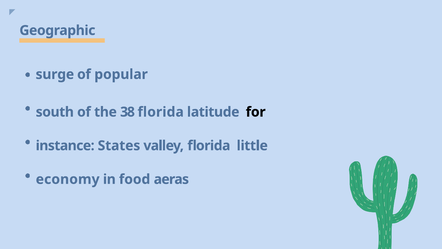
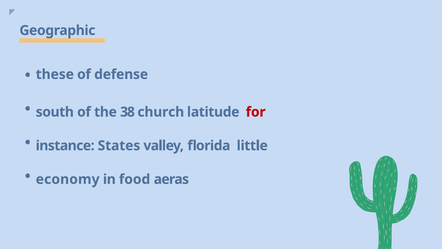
surge: surge -> these (55, 74)
popular: popular -> defense (121, 74)
38 florida: florida -> church (161, 112)
for colour: black -> red (256, 112)
